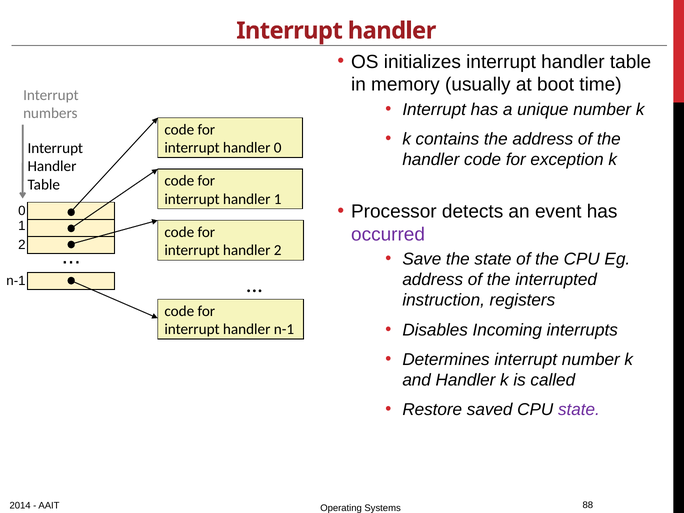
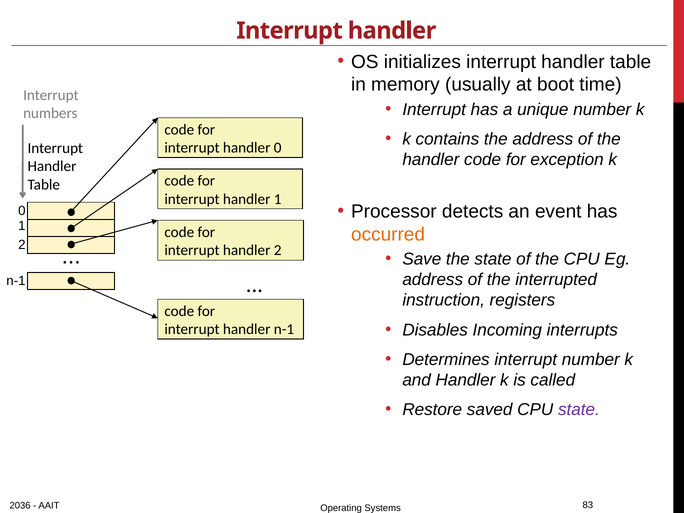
occurred colour: purple -> orange (388, 234)
2014: 2014 -> 2036 (20, 506)
88: 88 -> 83 (588, 505)
